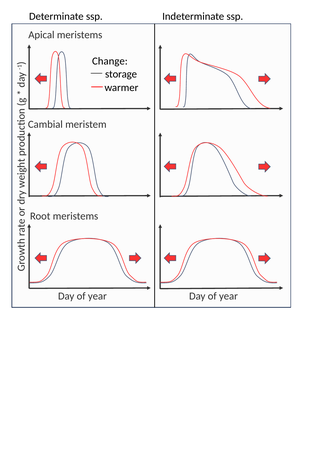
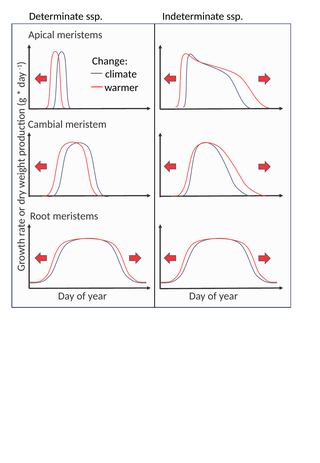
storage: storage -> climate (121, 74)
